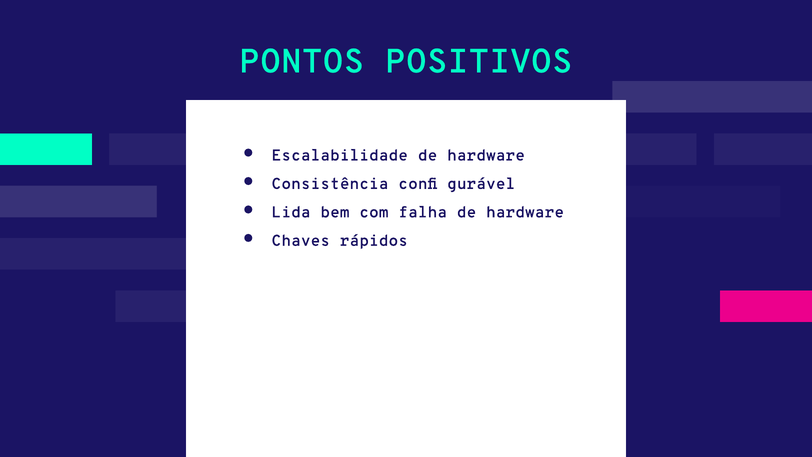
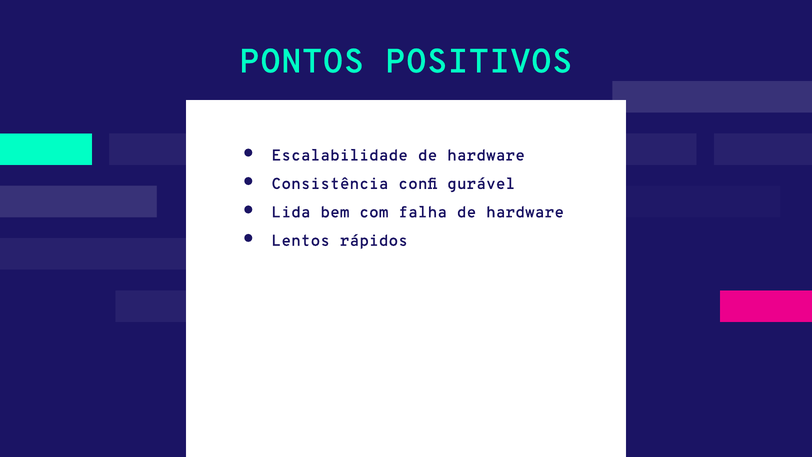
Chaves: Chaves -> Lentos (301, 240)
